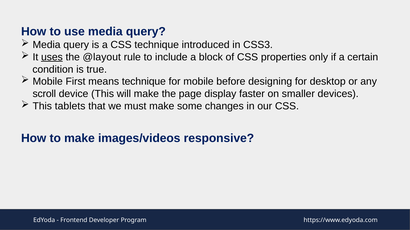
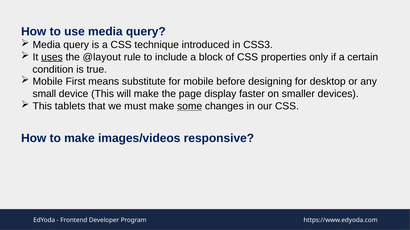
means technique: technique -> substitute (144, 82)
scroll: scroll -> small (44, 94)
some underline: none -> present (190, 106)
